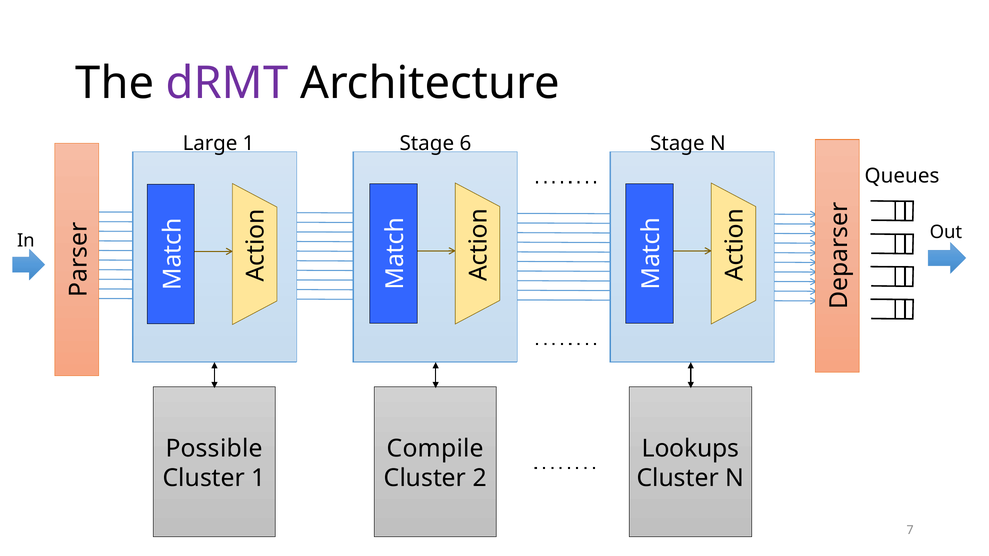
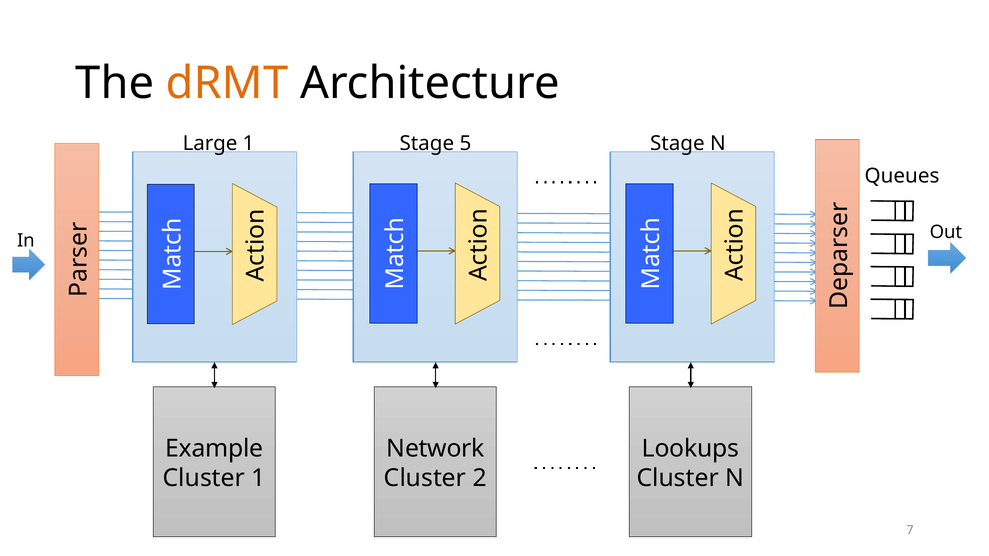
dRMT colour: purple -> orange (227, 83)
6: 6 -> 5 (465, 144)
Possible: Possible -> Example (214, 449)
Compile: Compile -> Network (435, 449)
